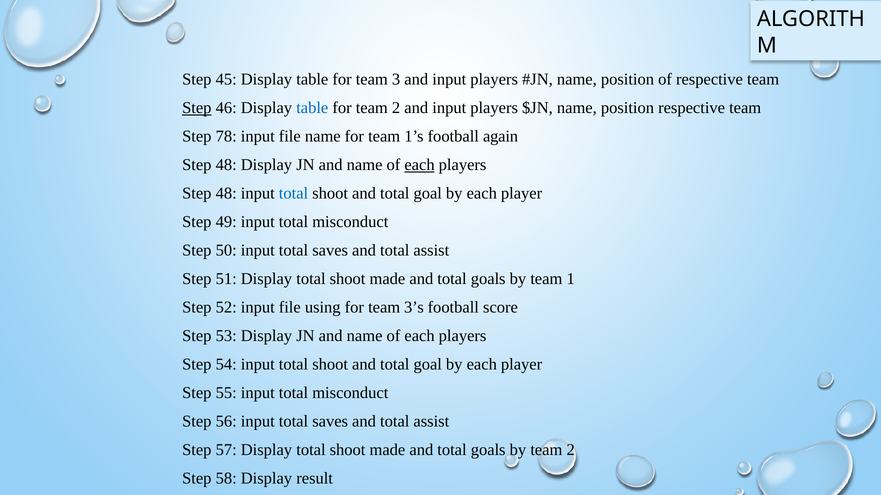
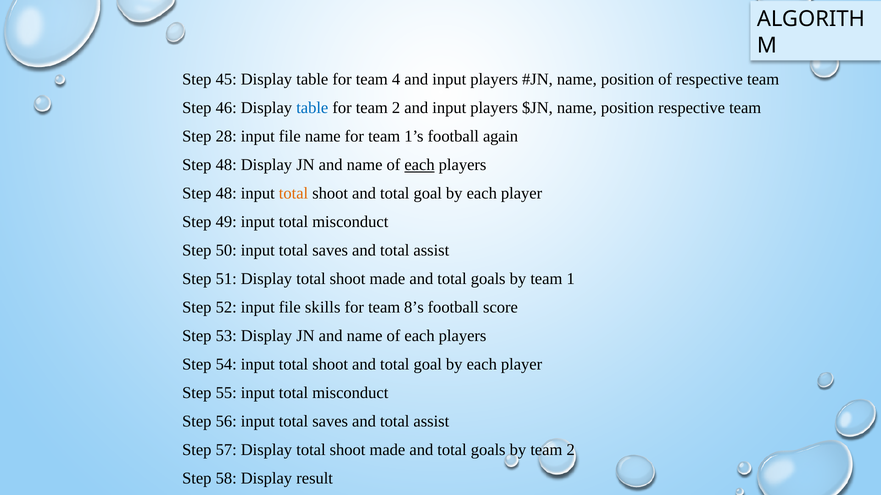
3: 3 -> 4 (396, 80)
Step underline: present -> none (197, 108)
78: 78 -> 28 (226, 137)
total colour: blue -> orange (294, 194)
using: using -> skills (323, 308)
3’s: 3’s -> 8’s (414, 308)
